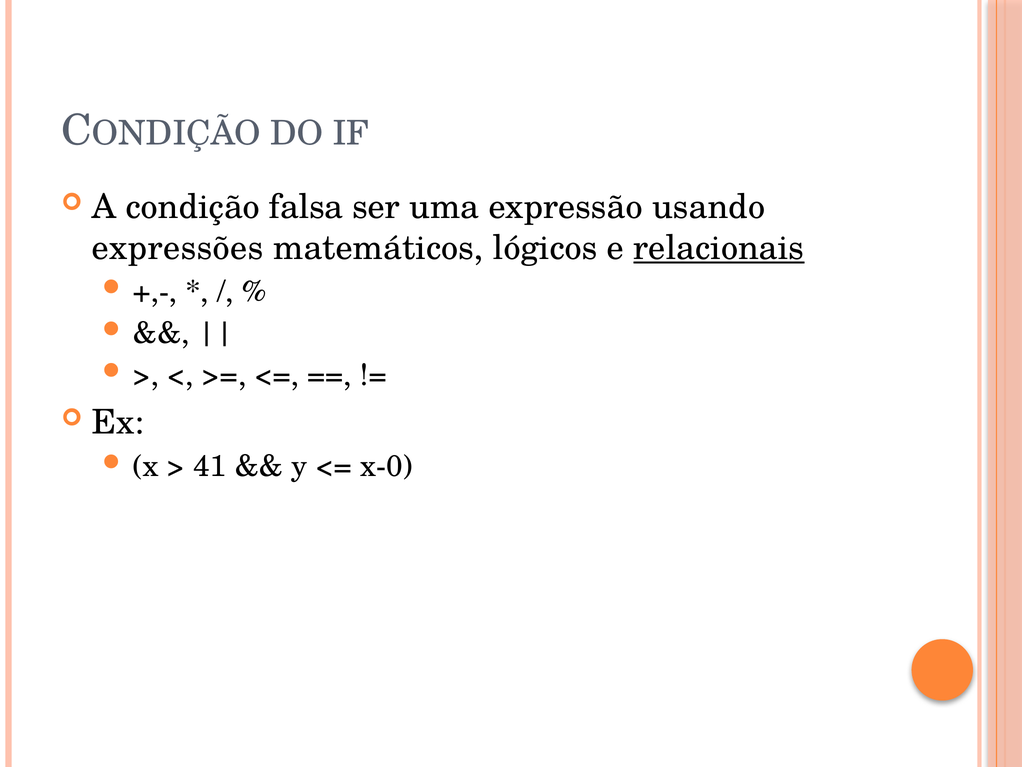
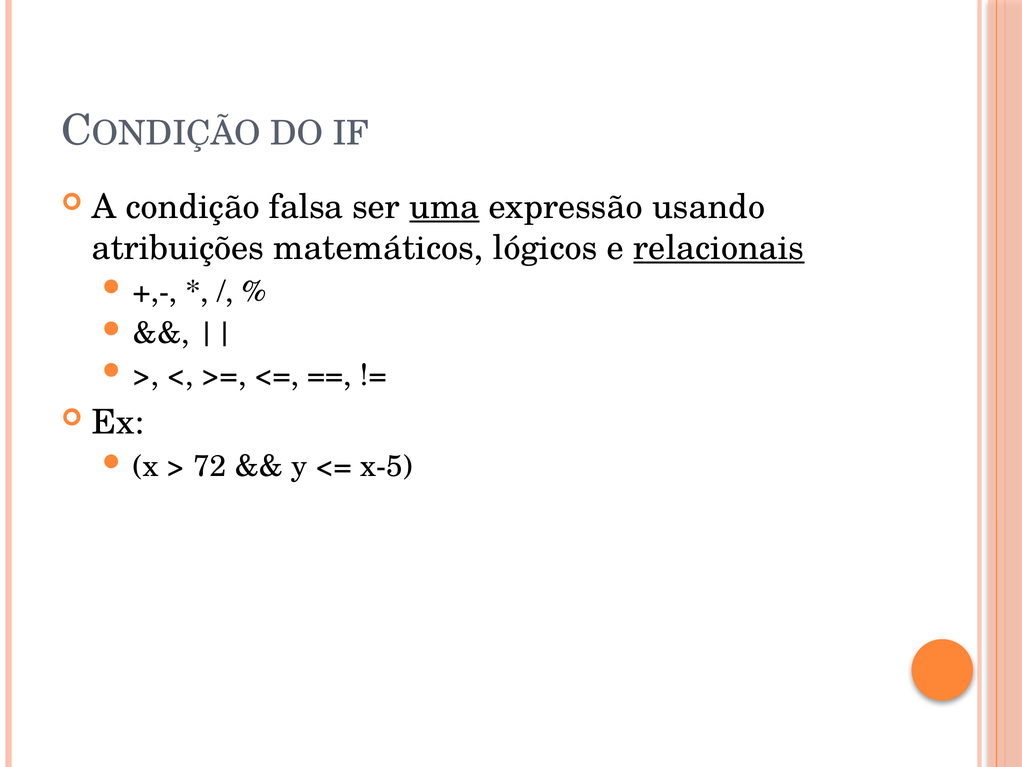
uma underline: none -> present (444, 207)
expressões: expressões -> atribuições (178, 248)
41: 41 -> 72 (210, 466)
x-0: x-0 -> x-5 (386, 466)
